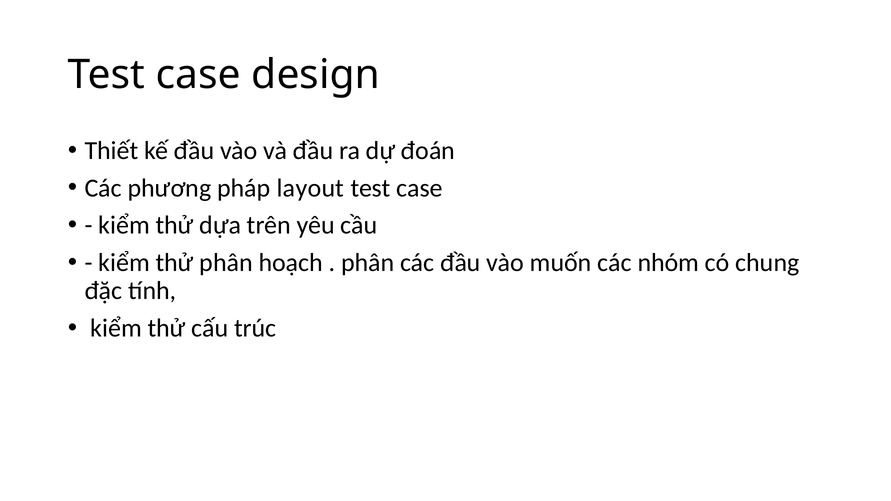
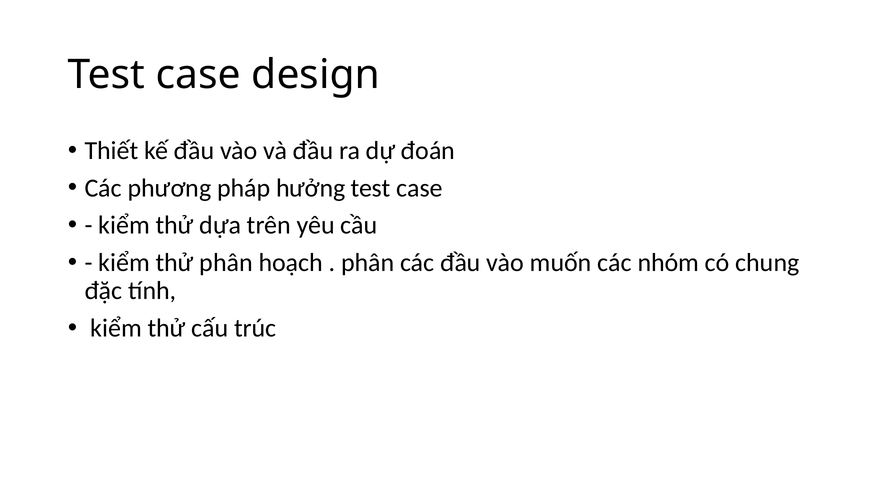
layout: layout -> hưởng (311, 188)
